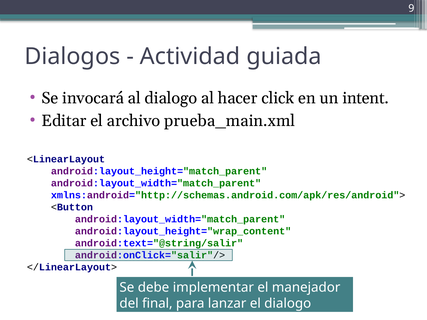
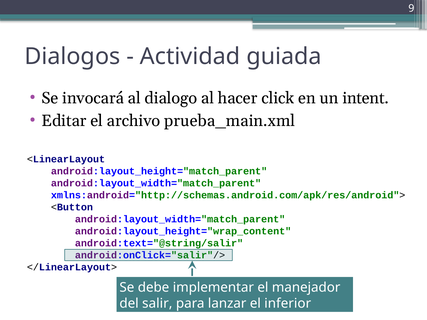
final: final -> salir (157, 304)
el dialogo: dialogo -> inferior (288, 304)
